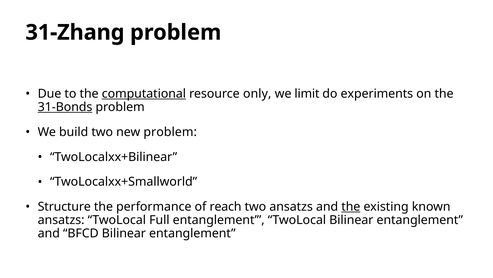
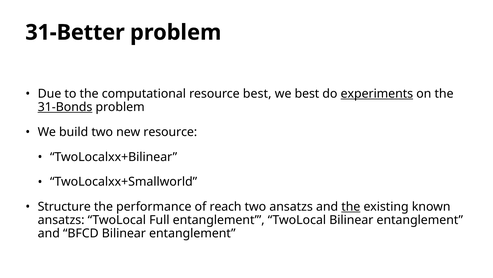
31-Zhang: 31-Zhang -> 31-Better (75, 32)
computational underline: present -> none (144, 94)
resource only: only -> best (257, 94)
we limit: limit -> best (307, 94)
experiments underline: none -> present (377, 94)
new problem: problem -> resource (170, 132)
